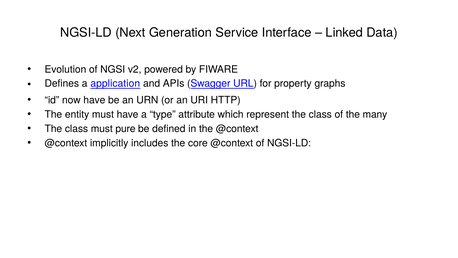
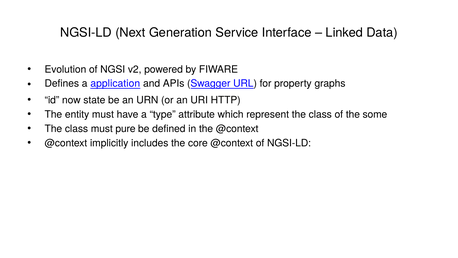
now have: have -> state (94, 100)
many: many -> some (375, 114)
